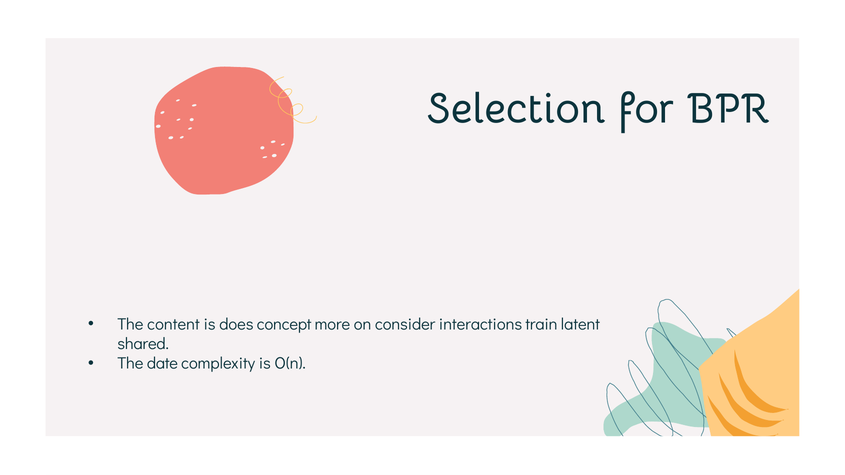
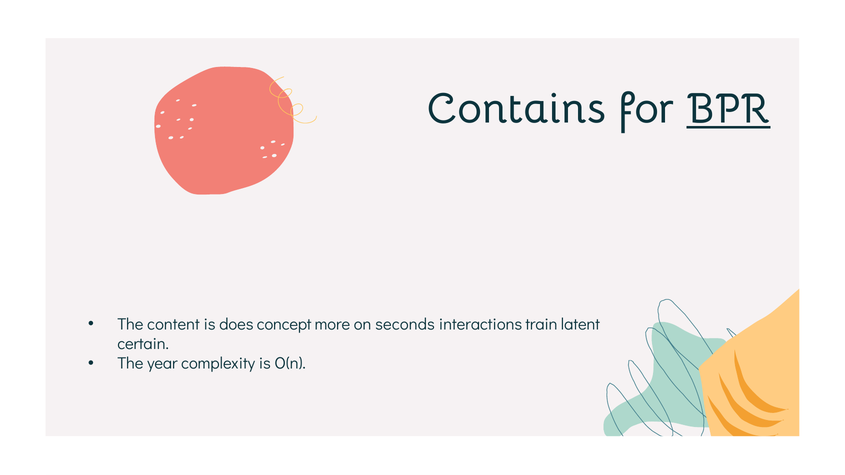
Selection: Selection -> Contains (516, 109)
BPR underline: none -> present (729, 109)
consider: consider -> seconds (405, 324)
shared: shared -> certain (143, 344)
date: date -> year (162, 364)
